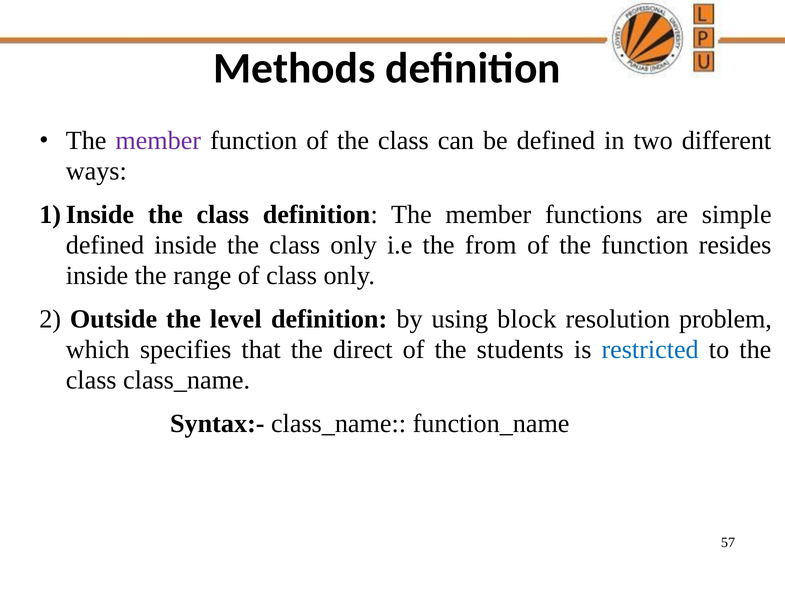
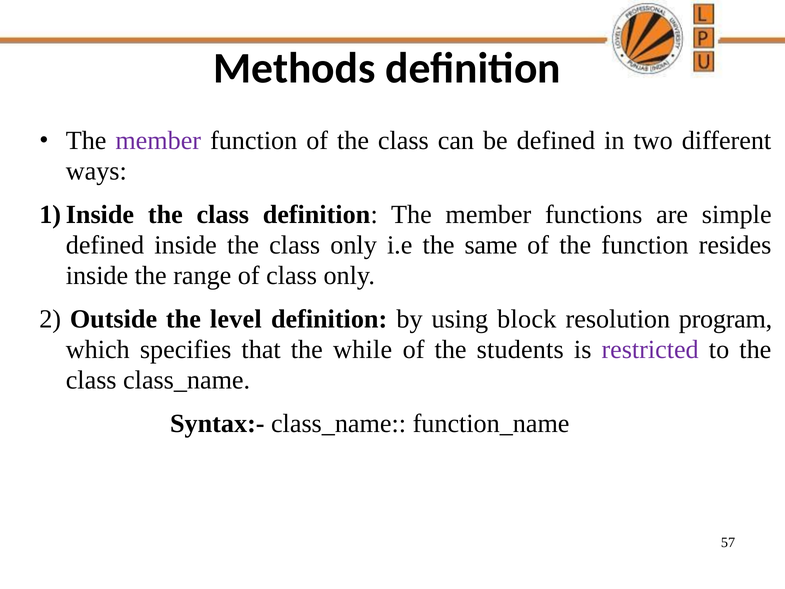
from: from -> same (491, 245)
problem: problem -> program (725, 319)
direct: direct -> while (363, 349)
restricted colour: blue -> purple (650, 349)
